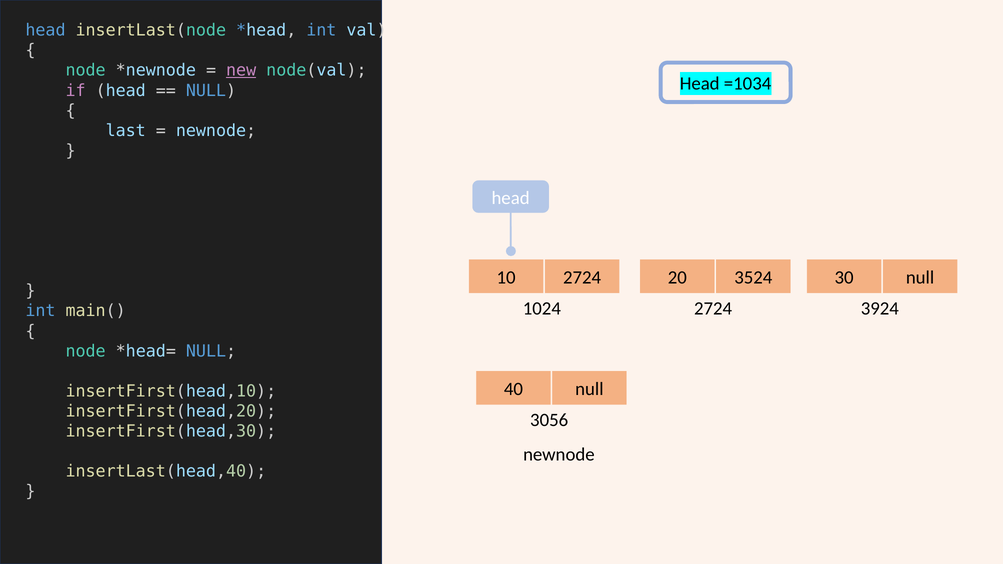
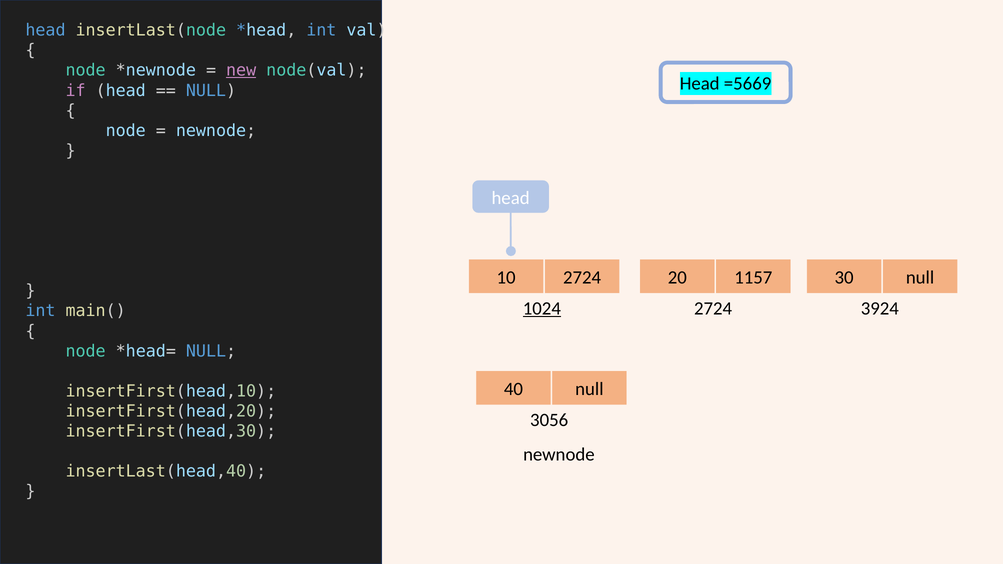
=1034: =1034 -> =5669 (748, 84)
last: last -> node (126, 131)
3524: 3524 -> 1157 (753, 278)
1024 underline: none -> present (542, 308)
